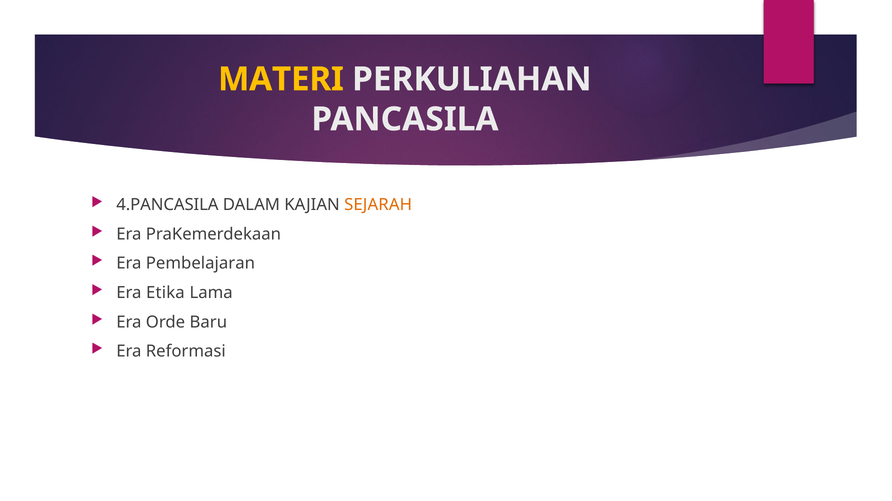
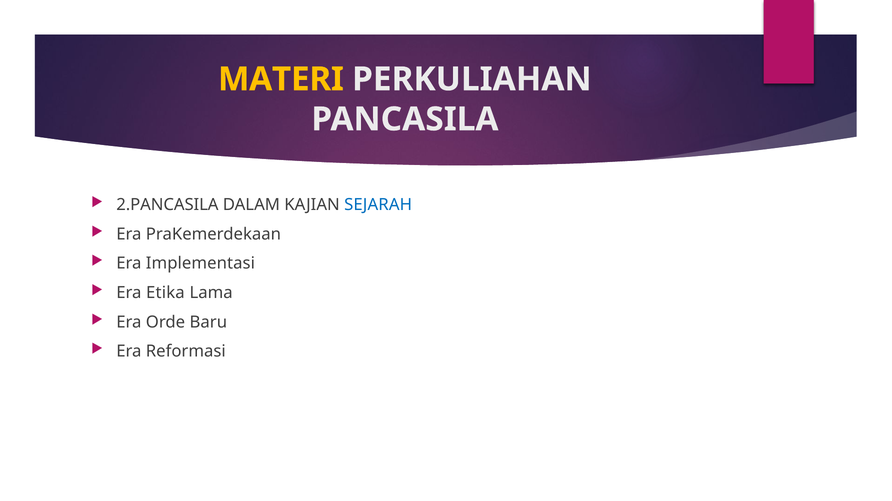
4.PANCASILA: 4.PANCASILA -> 2.PANCASILA (167, 205)
SEJARAH colour: orange -> blue (378, 205)
Pembelajaran: Pembelajaran -> Implementasi (200, 264)
